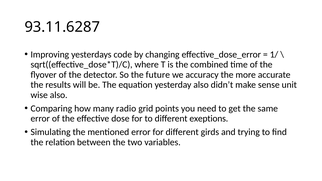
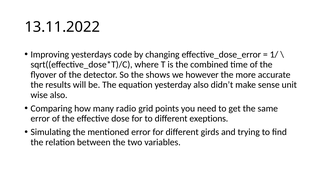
93.11.6287: 93.11.6287 -> 13.11.2022 (62, 27)
future: future -> shows (158, 75)
accuracy: accuracy -> however (202, 75)
